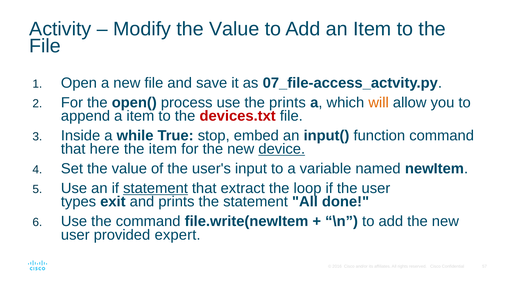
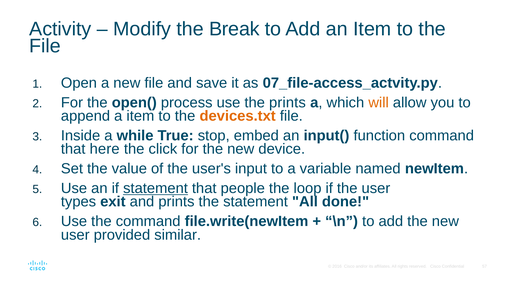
Modify the Value: Value -> Break (234, 29)
devices.txt colour: red -> orange (238, 116)
the item: item -> click (163, 149)
device underline: present -> none (282, 149)
extract: extract -> people (243, 189)
expert: expert -> similar (178, 235)
